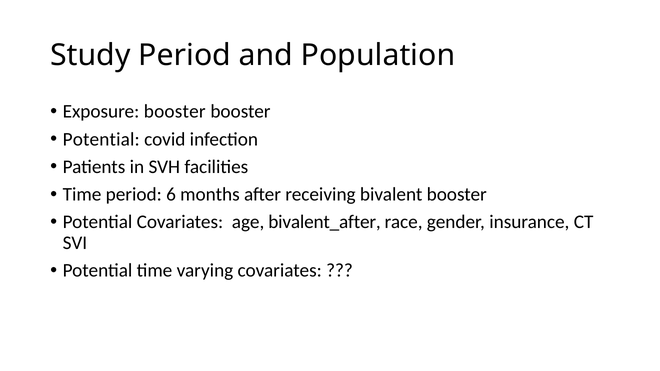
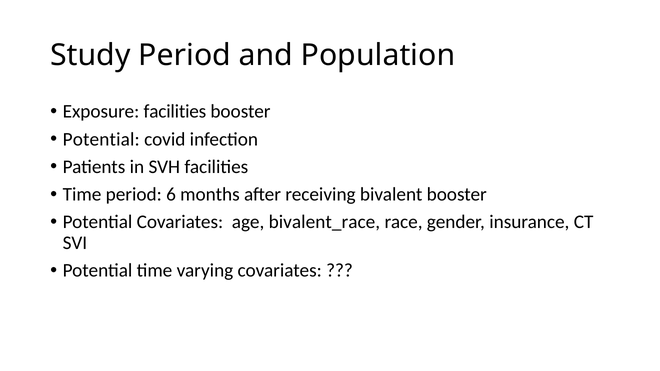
Exposure booster: booster -> facilities (175, 112)
bivalent_after: bivalent_after -> bivalent_race (324, 222)
